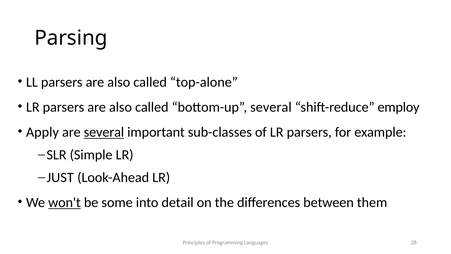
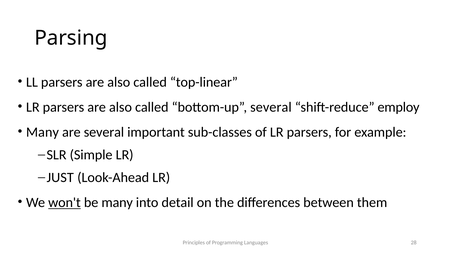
top-alone: top-alone -> top-linear (204, 82)
Apply: Apply -> Many (42, 132)
several underline: present -> none (104, 132)
be some: some -> many (117, 202)
